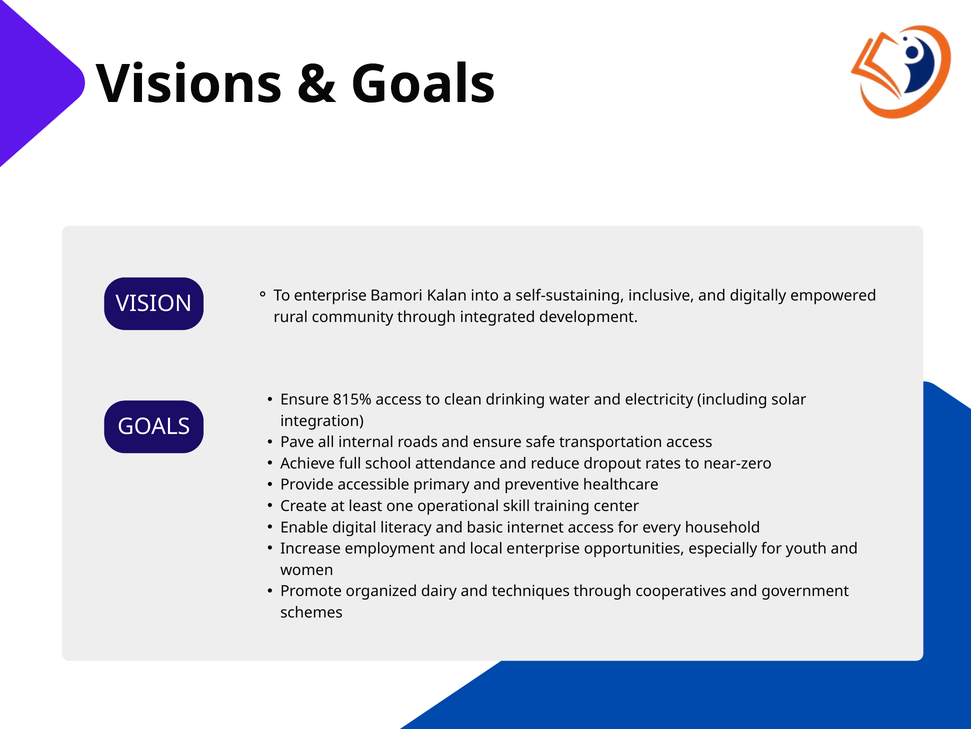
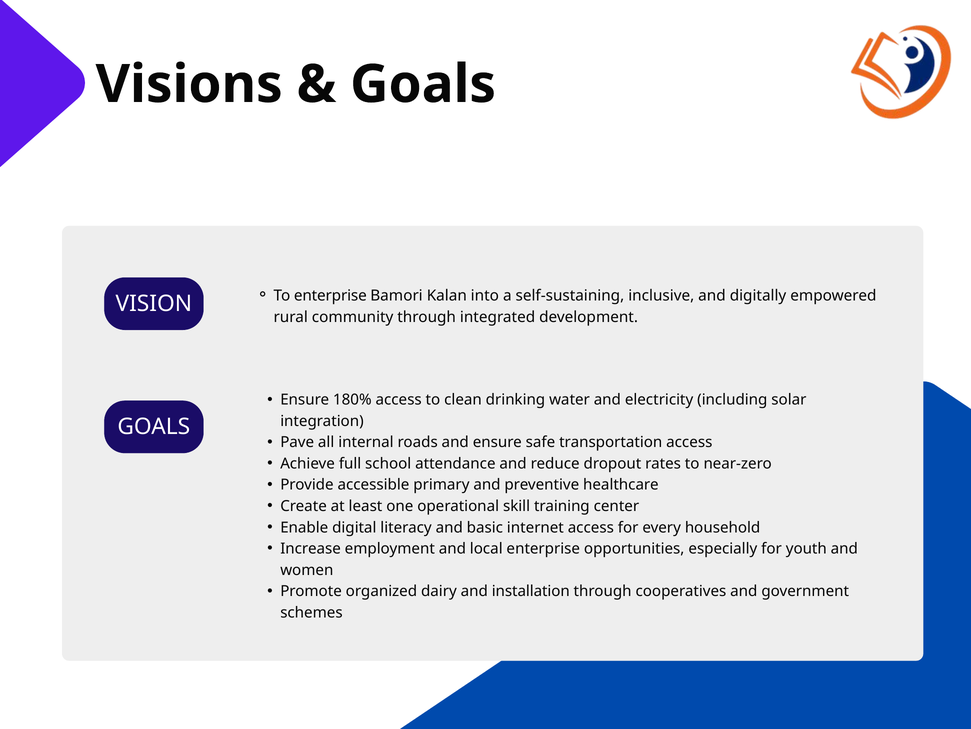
815%: 815% -> 180% (352, 399)
techniques: techniques -> installation (531, 591)
